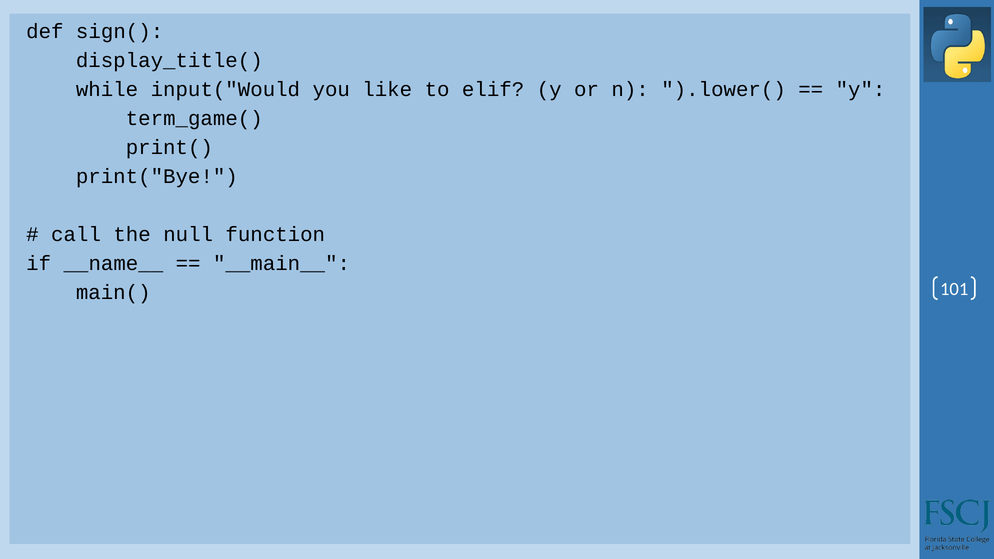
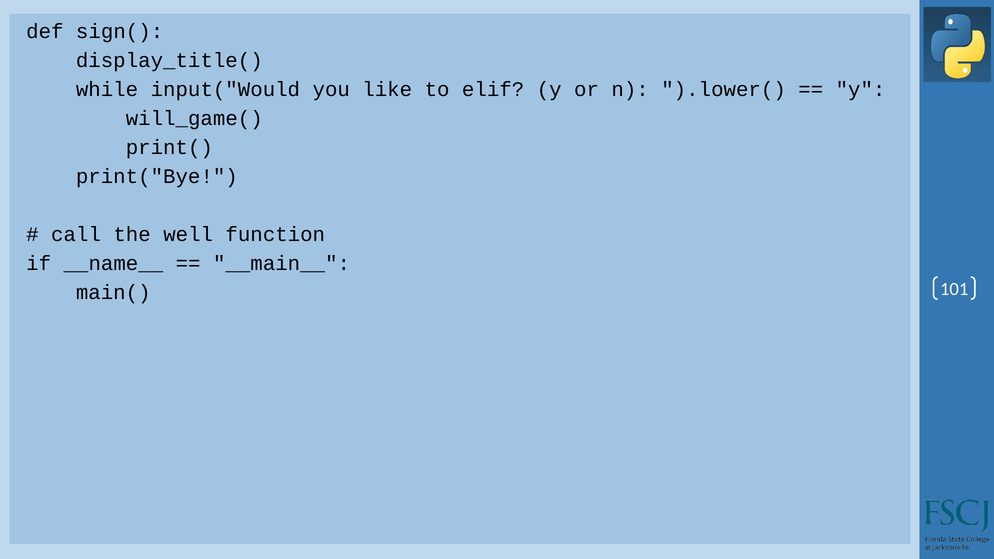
term_game(: term_game( -> will_game( (194, 118)
null: null -> well (188, 234)
